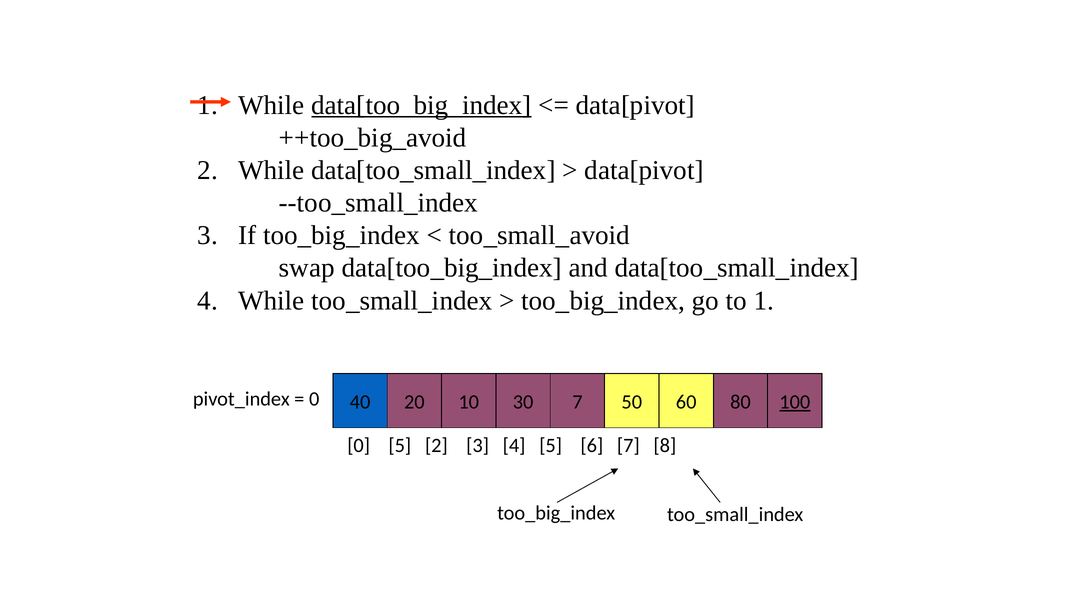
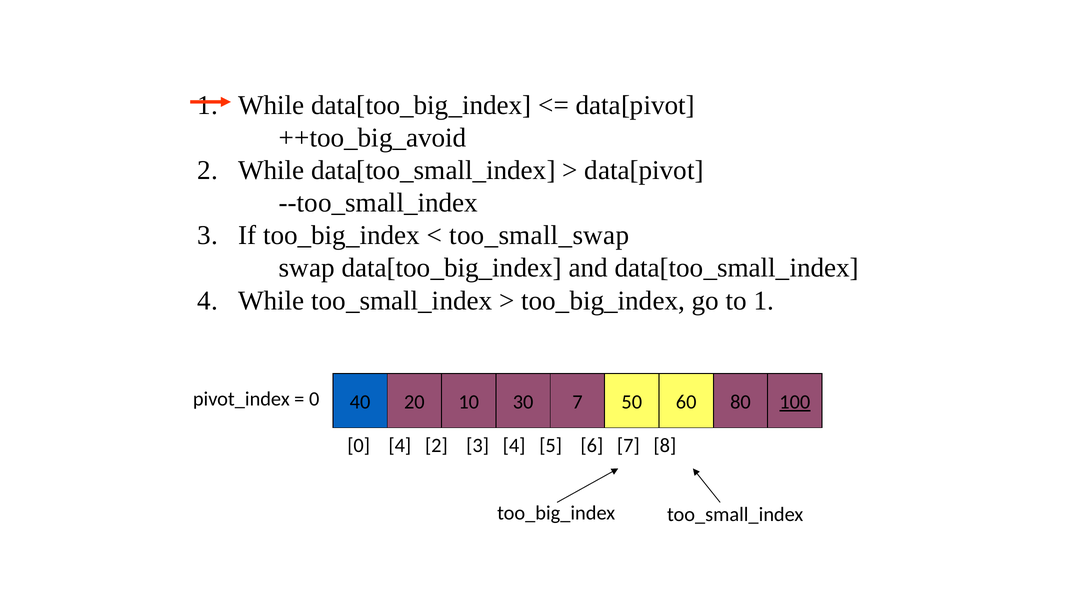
data[too_big_index underline: present -> none (421, 105)
too_small_avoid: too_small_avoid -> too_small_swap (539, 236)
0 5: 5 -> 4 (400, 446)
